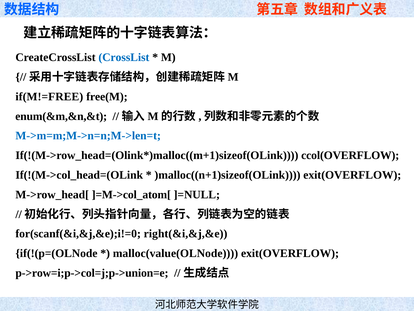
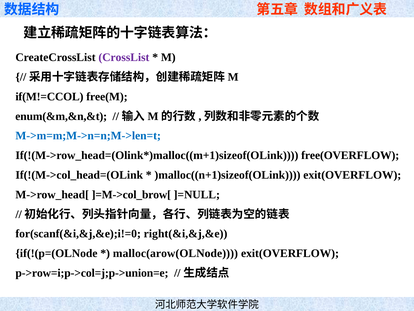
CrossList colour: blue -> purple (124, 57)
if(M!=FREE: if(M!=FREE -> if(M!=CCOL (49, 97)
ccol(OVERFLOW: ccol(OVERFLOW -> free(OVERFLOW (350, 155)
]=M->col_atom[: ]=M->col_atom[ -> ]=M->col_brow[ (131, 194)
malloc(value(OLNode: malloc(value(OLNode -> malloc(arow(OLNode (175, 253)
